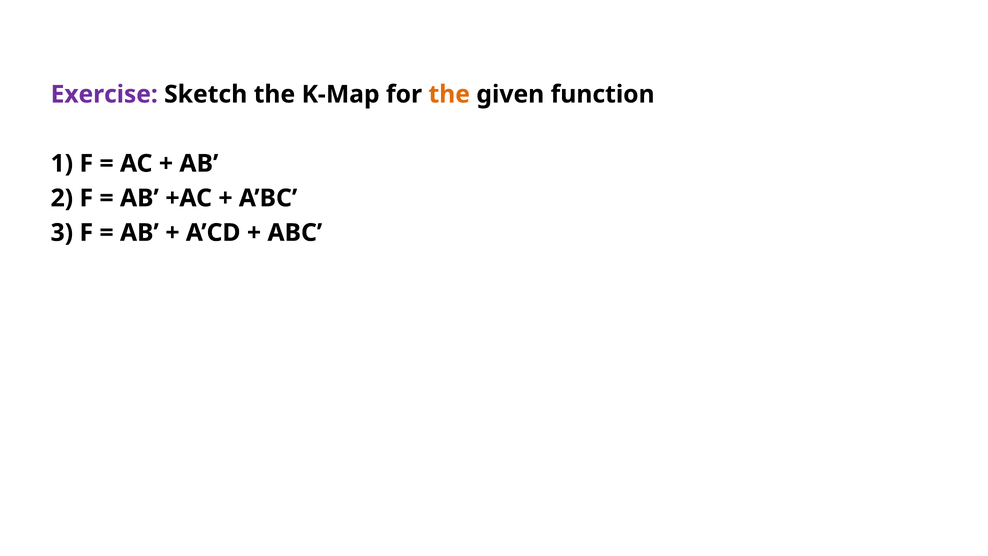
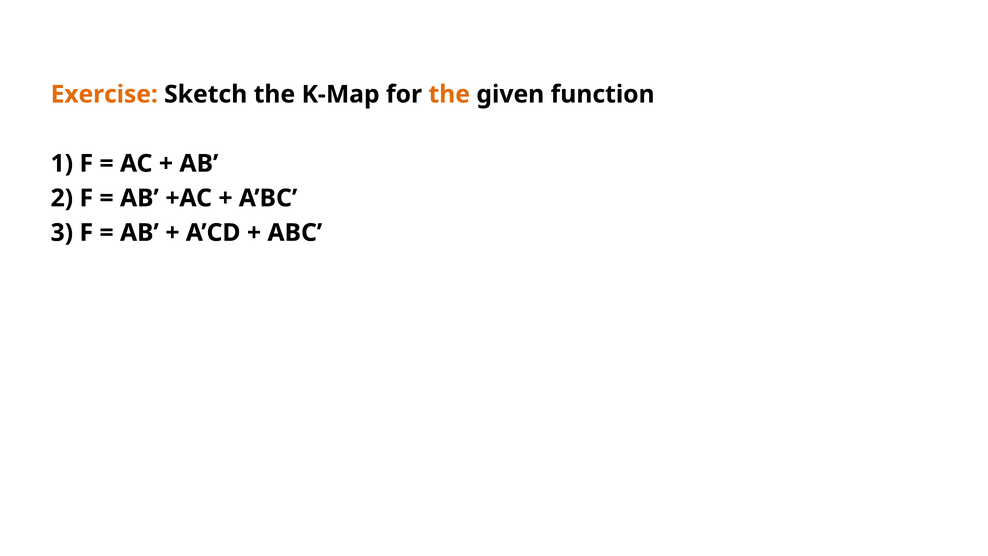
Exercise colour: purple -> orange (104, 94)
